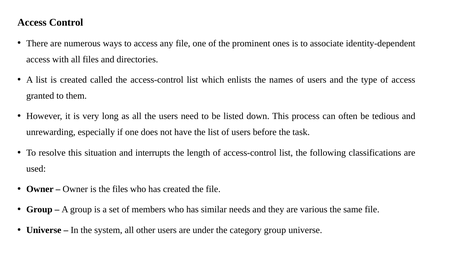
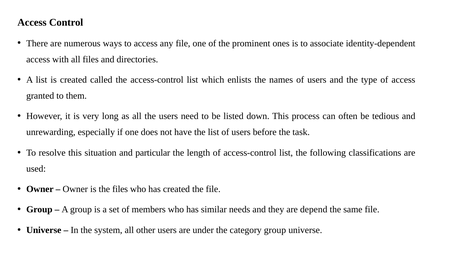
interrupts: interrupts -> particular (153, 153)
various: various -> depend (314, 210)
